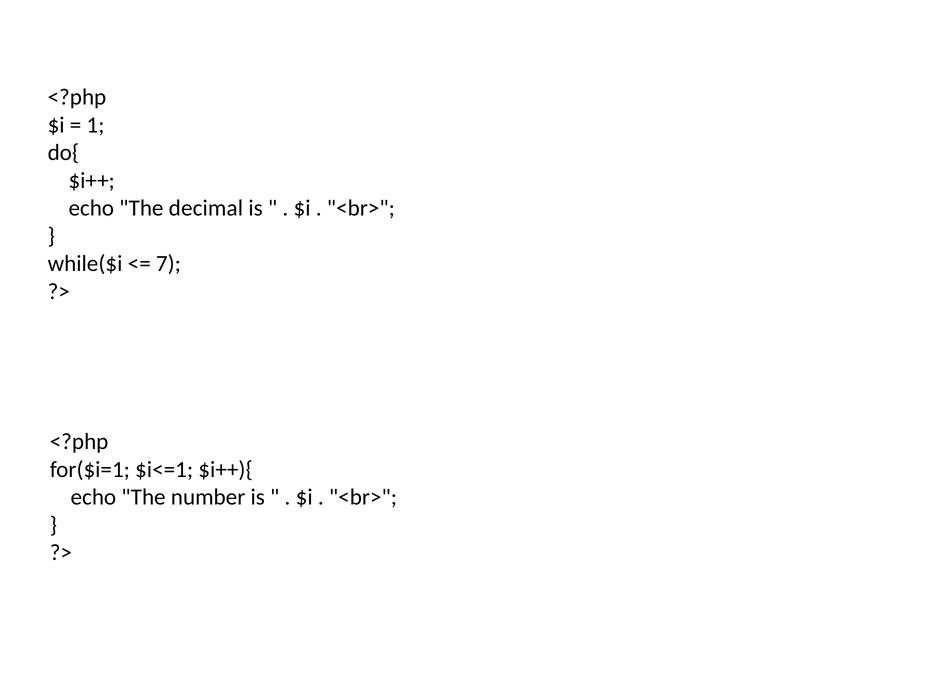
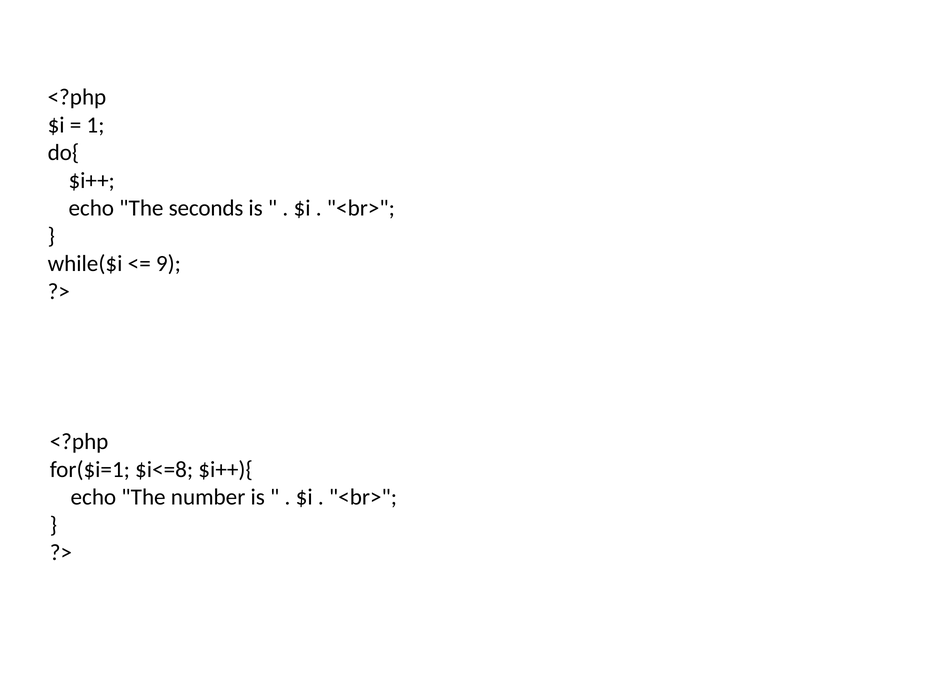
decimal: decimal -> seconds (206, 208)
7: 7 -> 9 (168, 264)
$i<=1: $i<=1 -> $i<=8 (164, 470)
